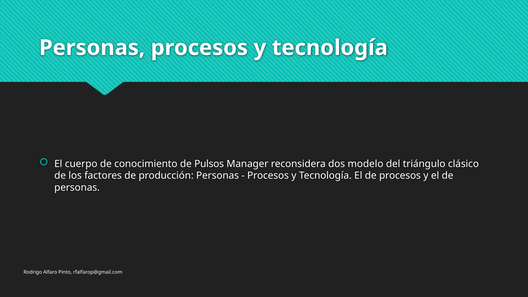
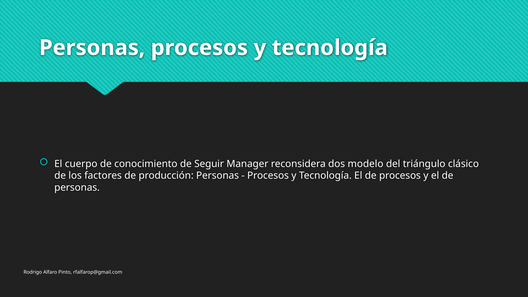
Pulsos: Pulsos -> Seguir (209, 164)
